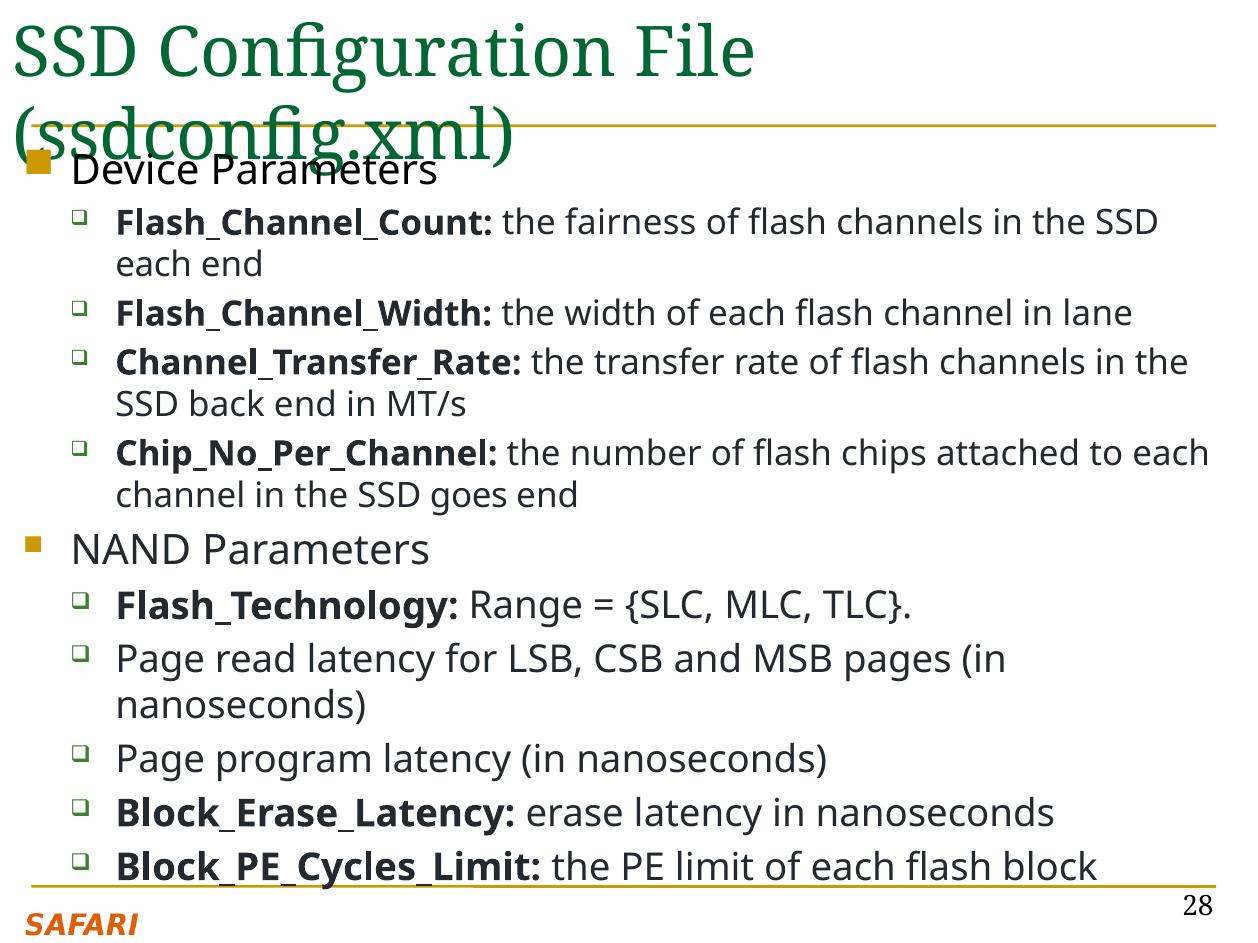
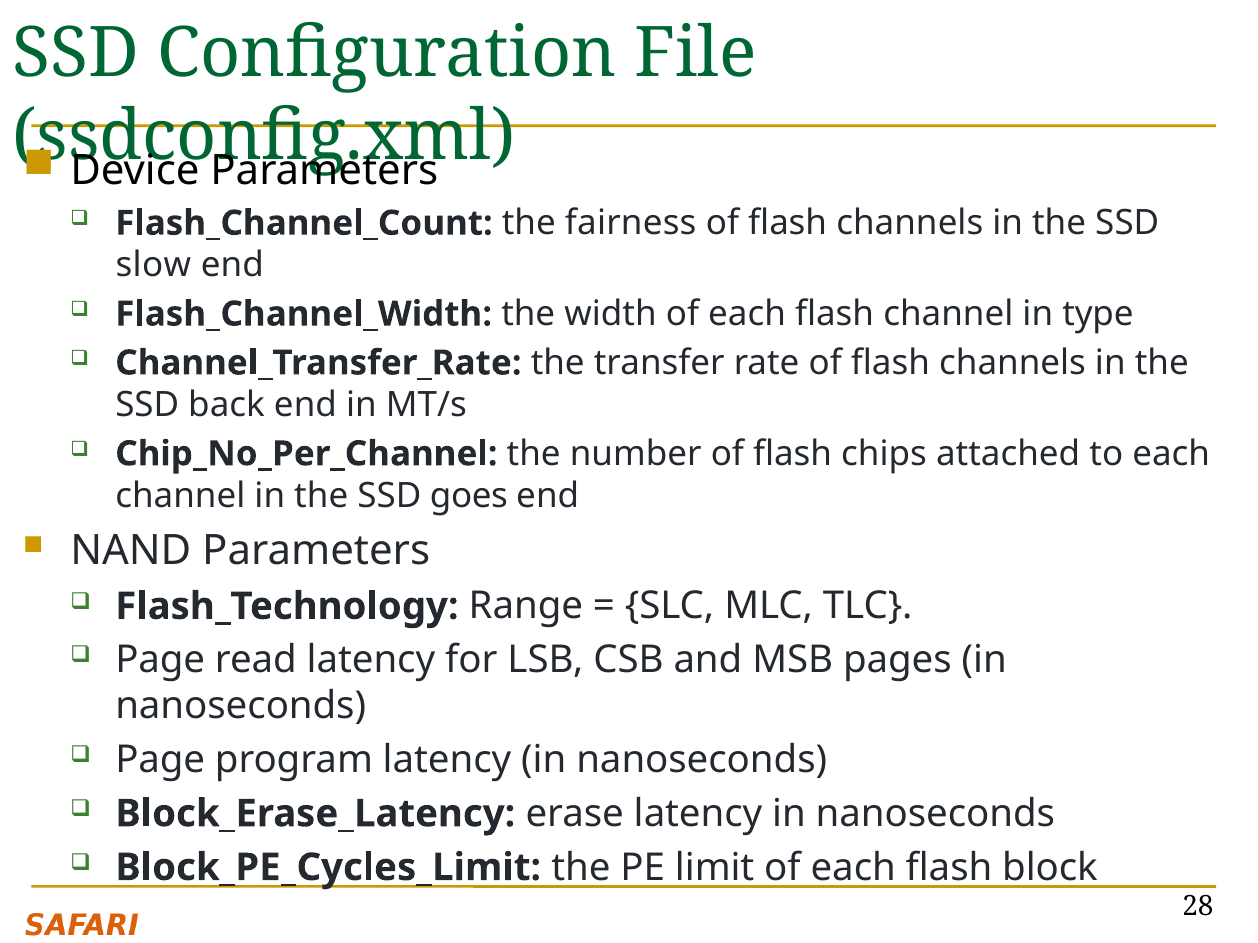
each: each -> slow (153, 265)
lane: lane -> type (1098, 314)
